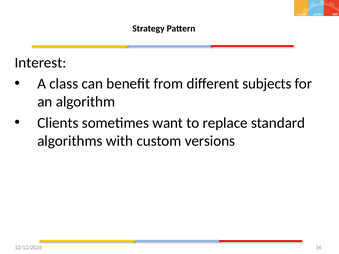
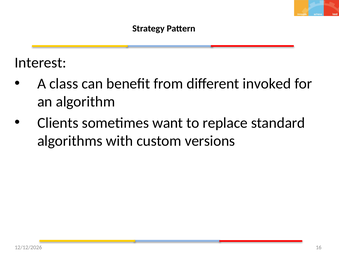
subjects: subjects -> invoked (267, 84)
